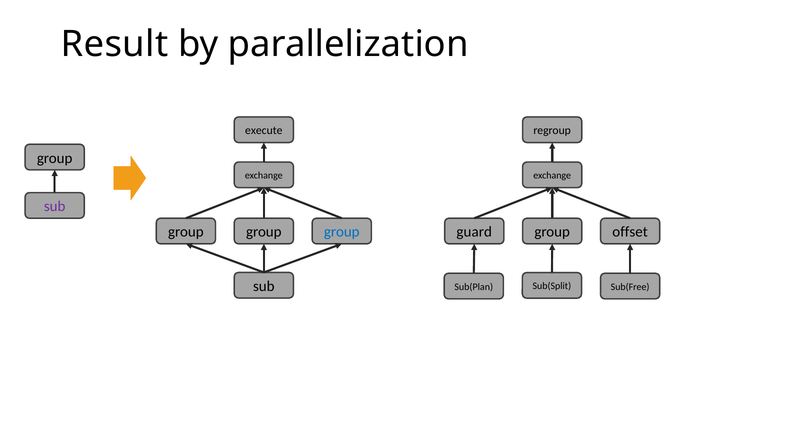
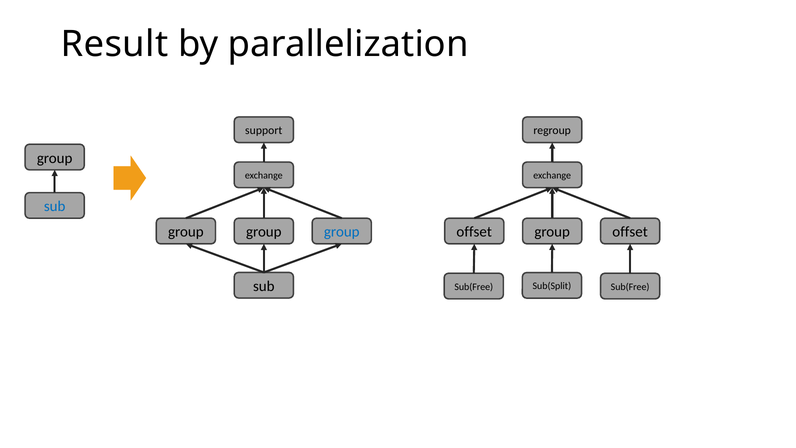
execute: execute -> support (264, 130)
sub colour: purple -> blue (55, 206)
guard: guard -> offset (474, 232)
Sub(Plan: Sub(Plan -> Sub(Free (474, 287)
